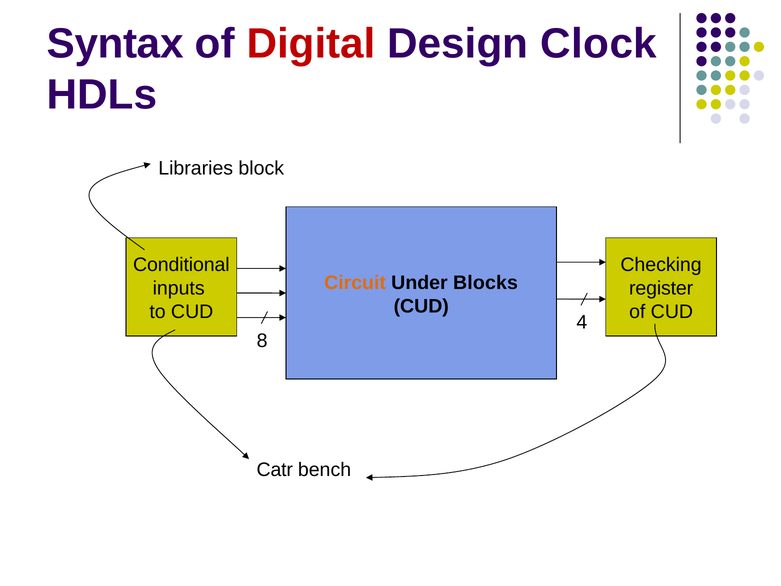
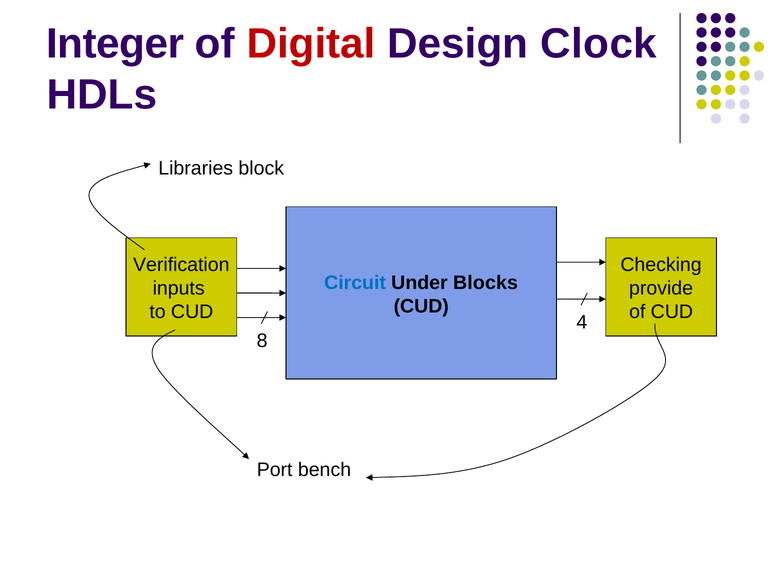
Syntax: Syntax -> Integer (115, 44)
Conditional: Conditional -> Verification (181, 265)
Circuit colour: orange -> blue (355, 282)
register: register -> provide (661, 288)
Catr: Catr -> Port (275, 470)
